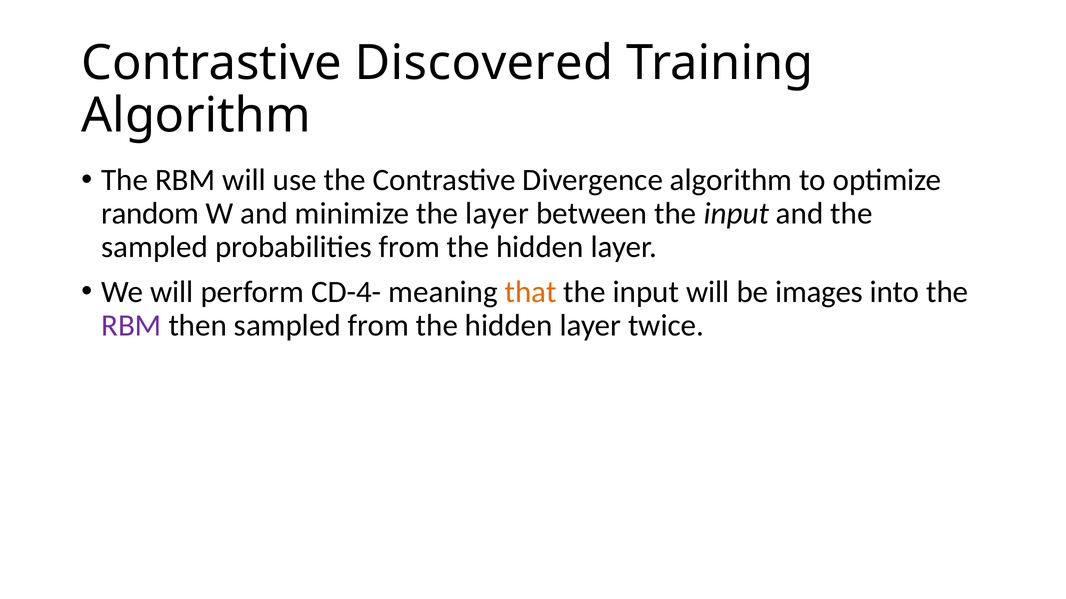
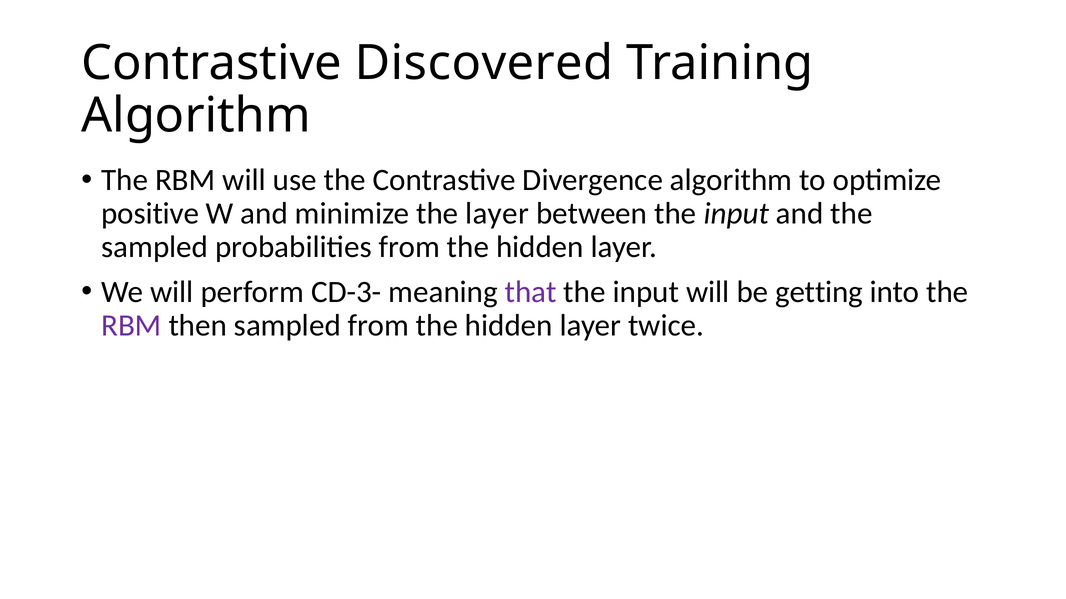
random: random -> positive (150, 214)
CD-4-: CD-4- -> CD-3- (346, 292)
that colour: orange -> purple (531, 292)
images: images -> getting (819, 292)
